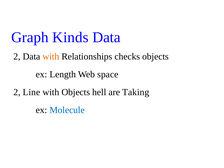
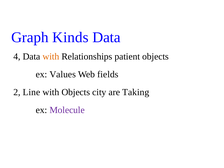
2: 2 -> 4 (17, 56)
checks: checks -> patient (127, 56)
Length: Length -> Values (63, 74)
space: space -> fields (108, 74)
hell: hell -> city (99, 92)
Molecule colour: blue -> purple (67, 110)
